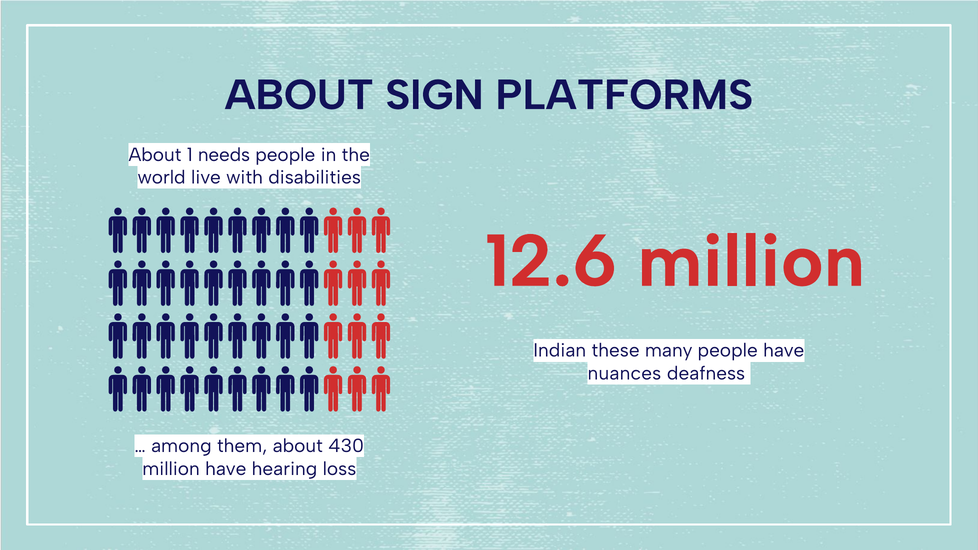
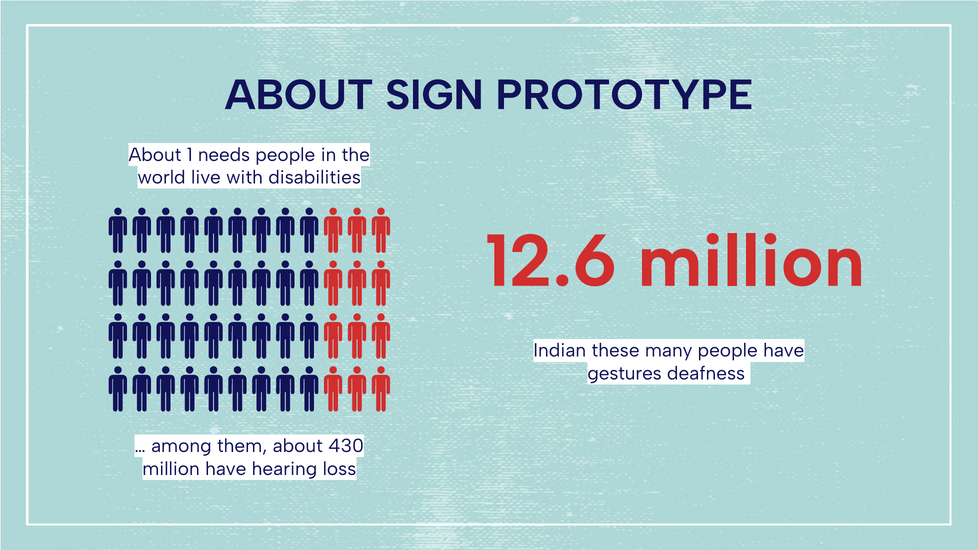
PLATFORMS: PLATFORMS -> PROTOTYPE (624, 95)
nuances: nuances -> gestures (625, 374)
